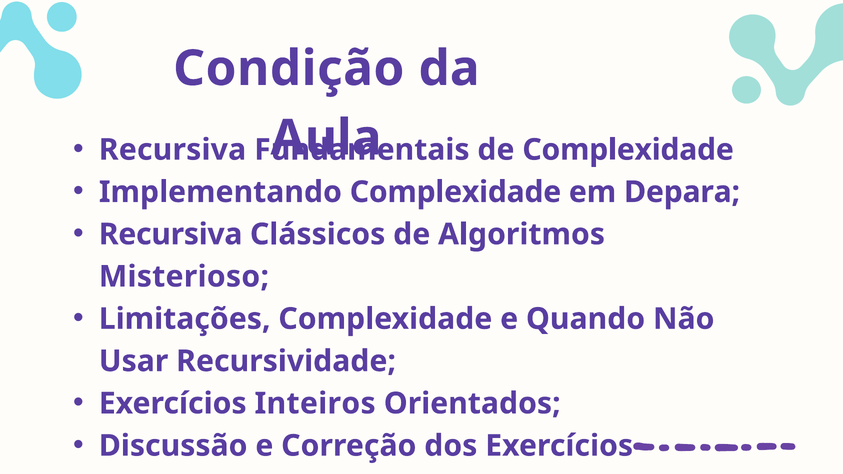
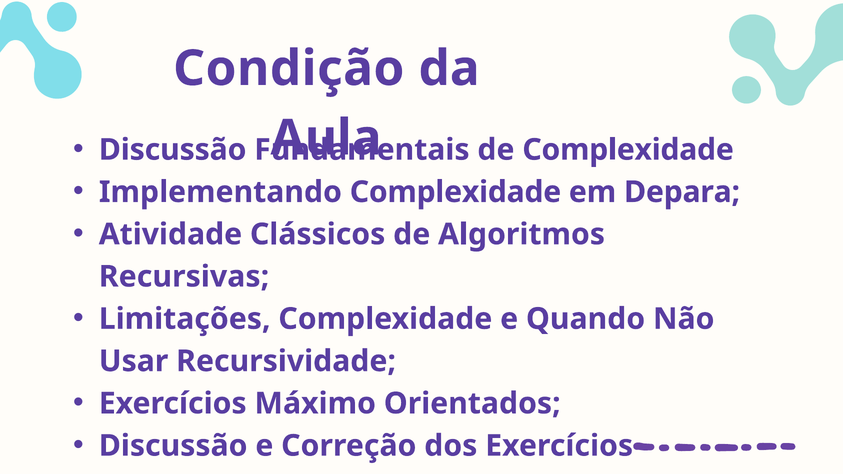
Recursiva: Recursiva -> Discussão (173, 150)
Recursiva: Recursiva -> Atividade (170, 234)
Misterioso: Misterioso -> Recursivas (184, 277)
Inteiros: Inteiros -> Máximo (315, 404)
